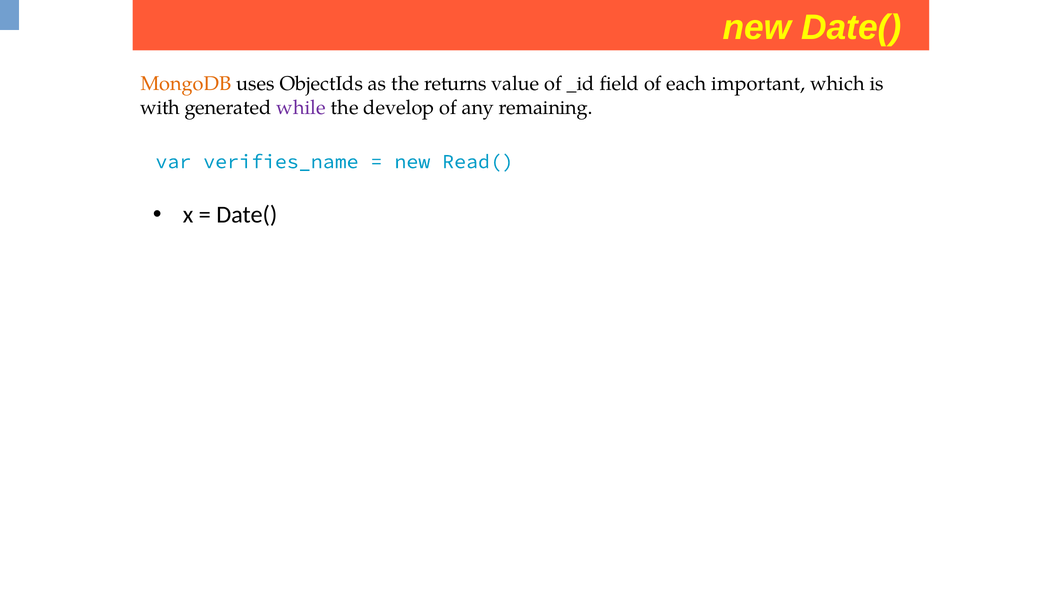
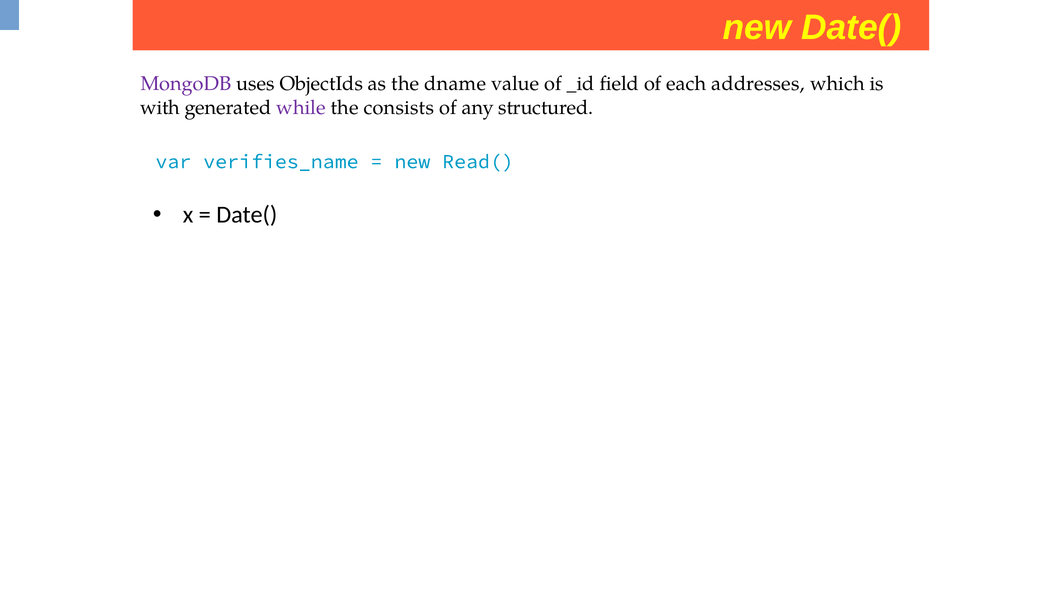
MongoDB colour: orange -> purple (186, 84)
returns: returns -> dname (455, 84)
important: important -> addresses (758, 84)
develop: develop -> consists (399, 108)
remaining: remaining -> structured (546, 108)
